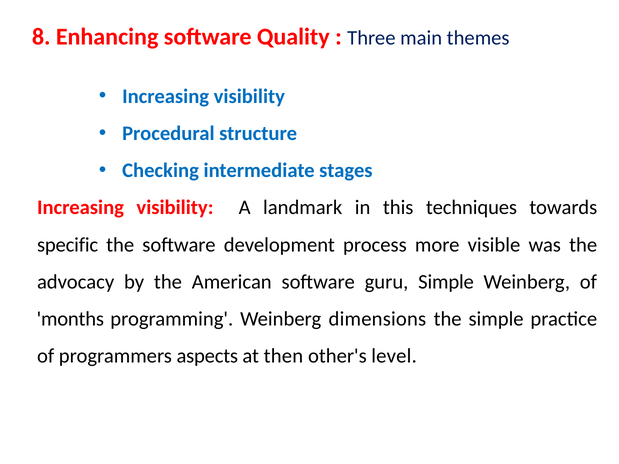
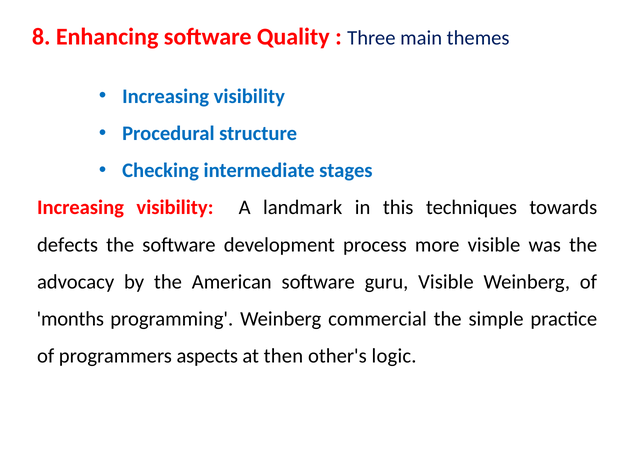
specific: specific -> defects (68, 245)
guru Simple: Simple -> Visible (446, 282)
dimensions: dimensions -> commercial (377, 319)
level: level -> logic (394, 356)
